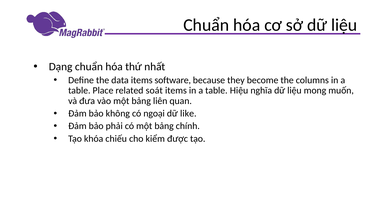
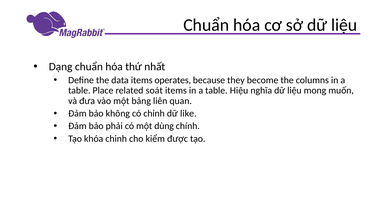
software: software -> operates (173, 80)
ngoại: ngoại -> chỉnh (154, 114)
có một bảng: bảng -> dùng (164, 126)
chiếu: chiếu -> chinh (116, 139)
